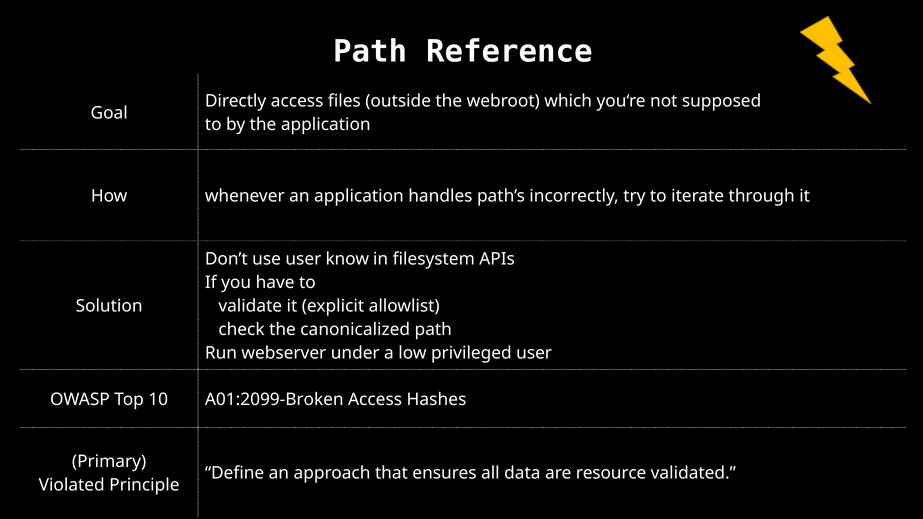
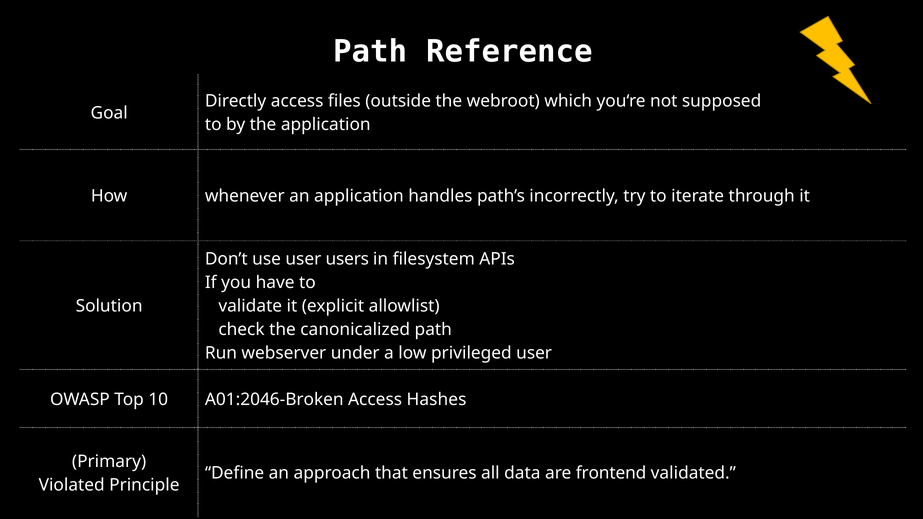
know: know -> users (347, 259)
A01:2099-Broken: A01:2099-Broken -> A01:2046-Broken (274, 399)
resource: resource -> frontend (611, 473)
